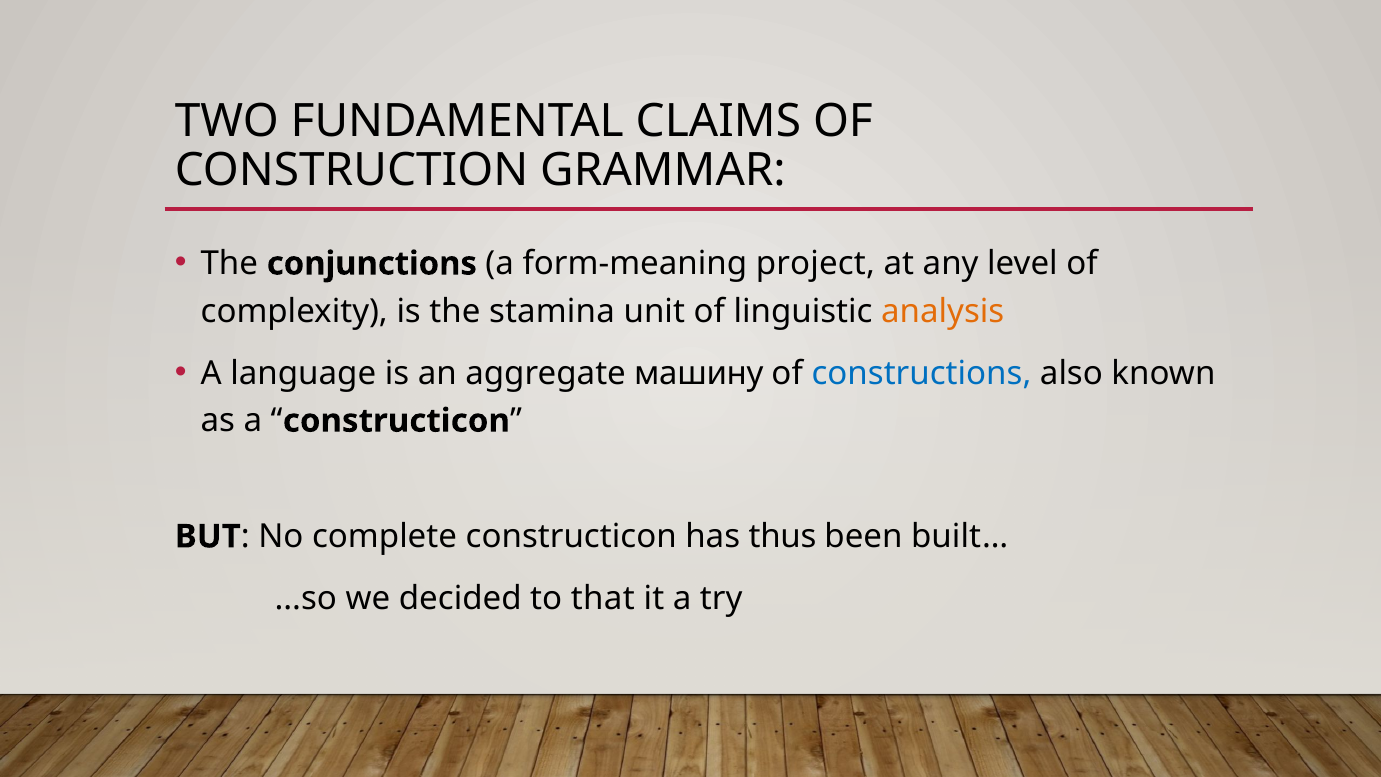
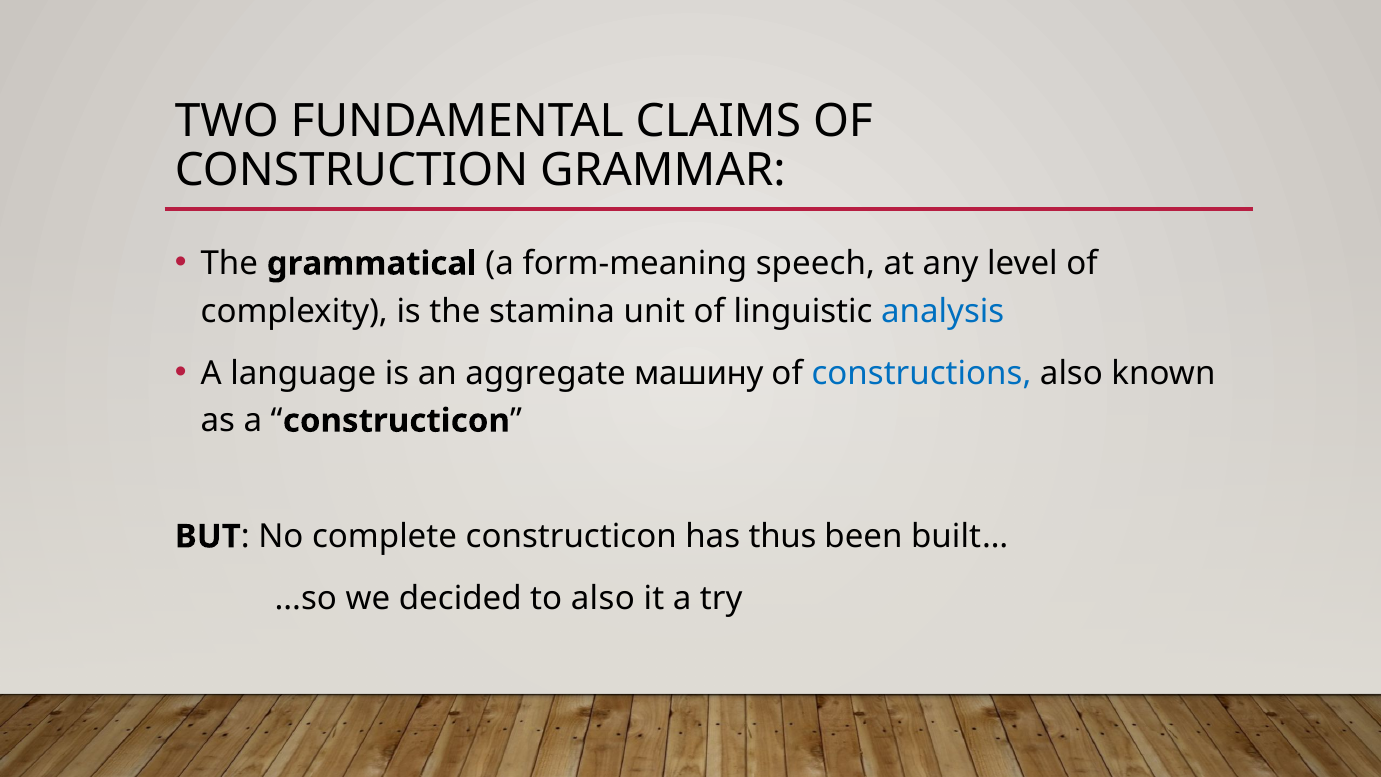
conjunctions: conjunctions -> grammatical (372, 264)
project: project -> speech (815, 264)
analysis colour: orange -> blue (943, 311)
to that: that -> also (603, 598)
